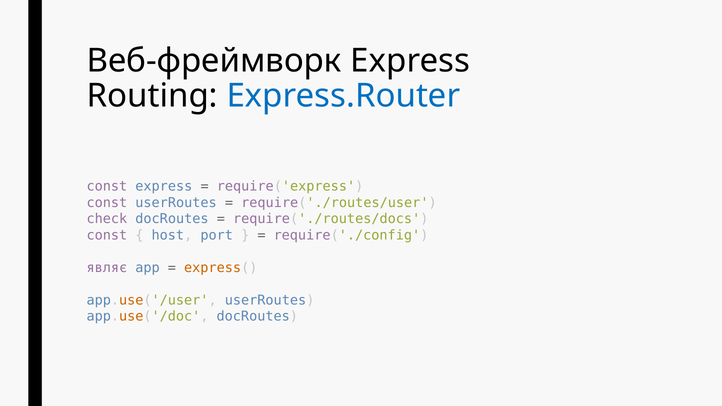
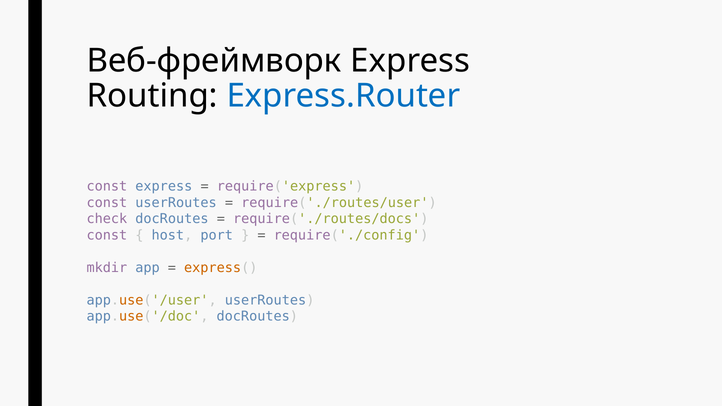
являє: являє -> mkdir (107, 268)
